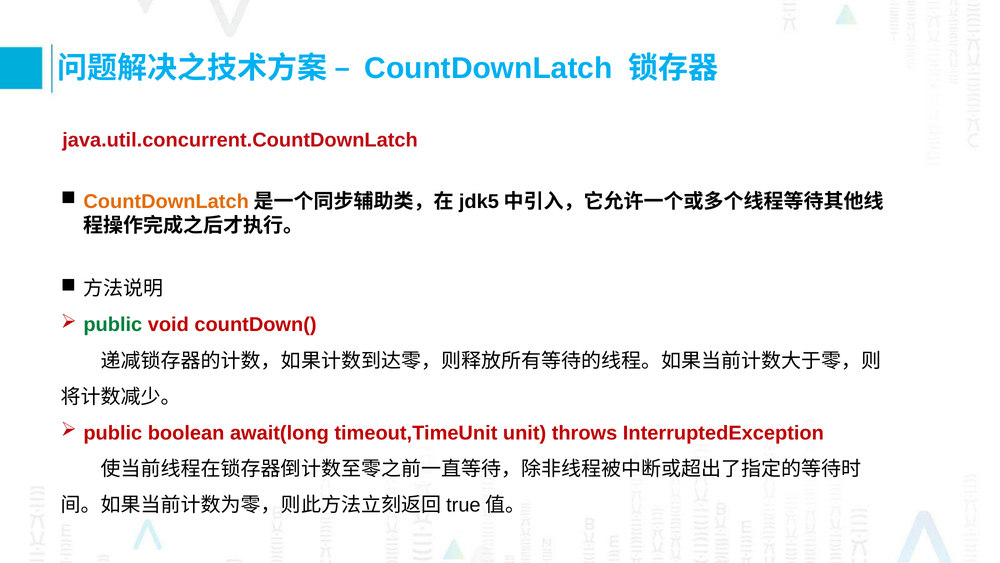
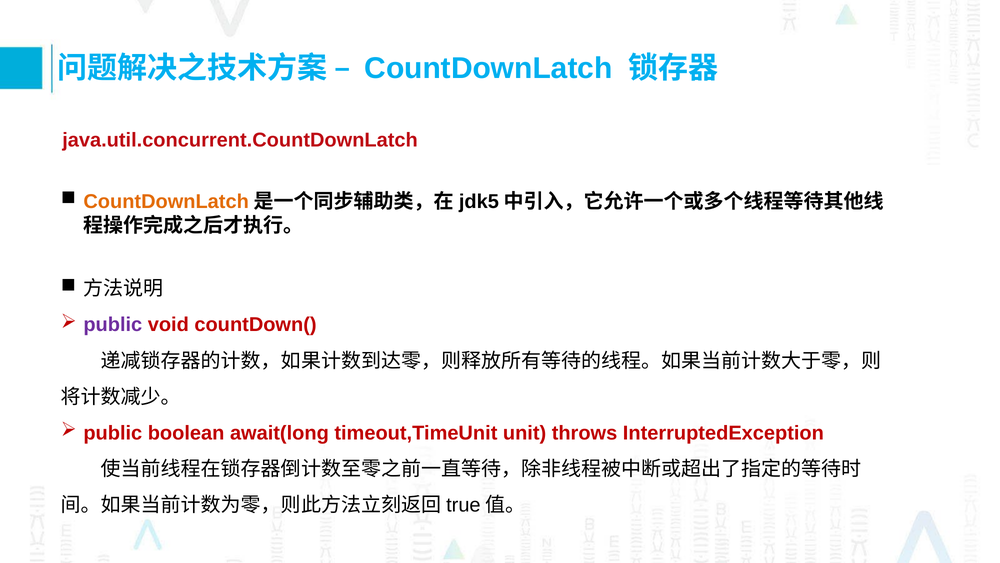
public colour: green -> purple (113, 325)
